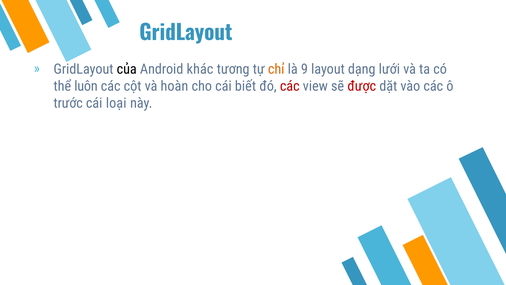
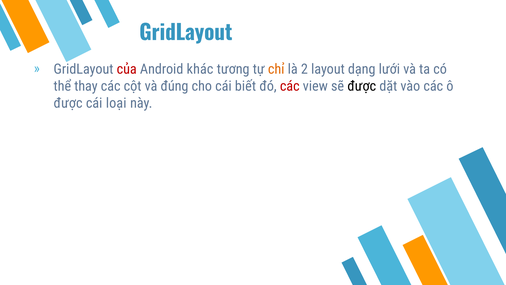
của colour: black -> red (127, 69)
9: 9 -> 2 (304, 69)
luôn: luôn -> thay (86, 86)
hoàn: hoàn -> đúng (174, 86)
được colour: red -> black (362, 86)
trước: trước -> được (68, 103)
